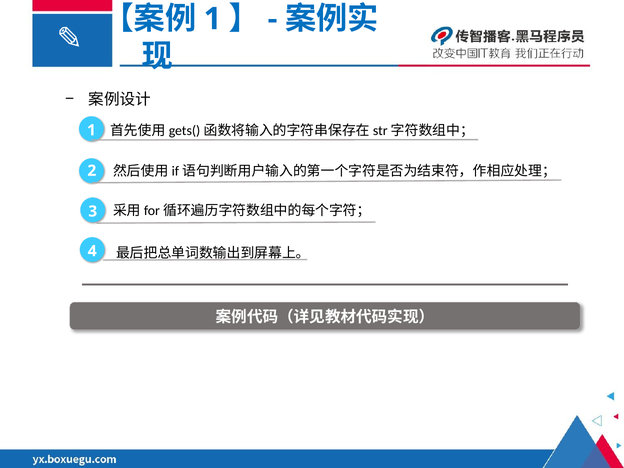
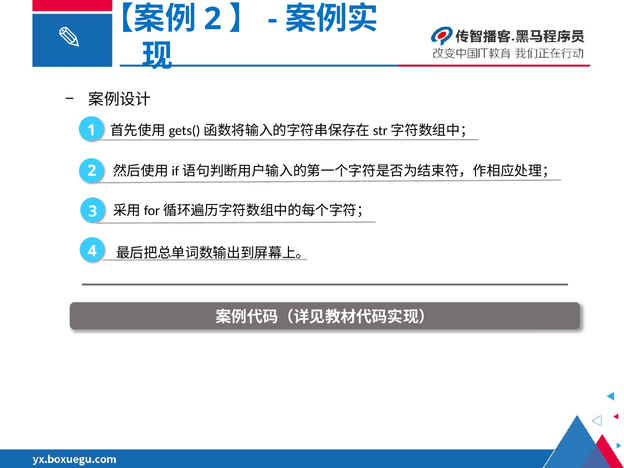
1: 1 -> 2 (213, 19)
